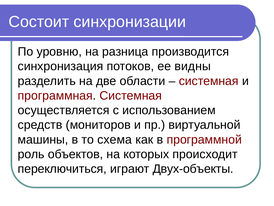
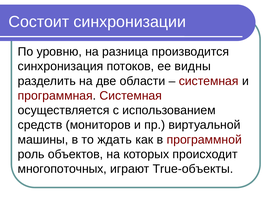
схема: схема -> ждать (115, 139)
переключиться: переключиться -> многопоточных (62, 168)
Двух-объекты: Двух-объекты -> True-объекты (193, 168)
